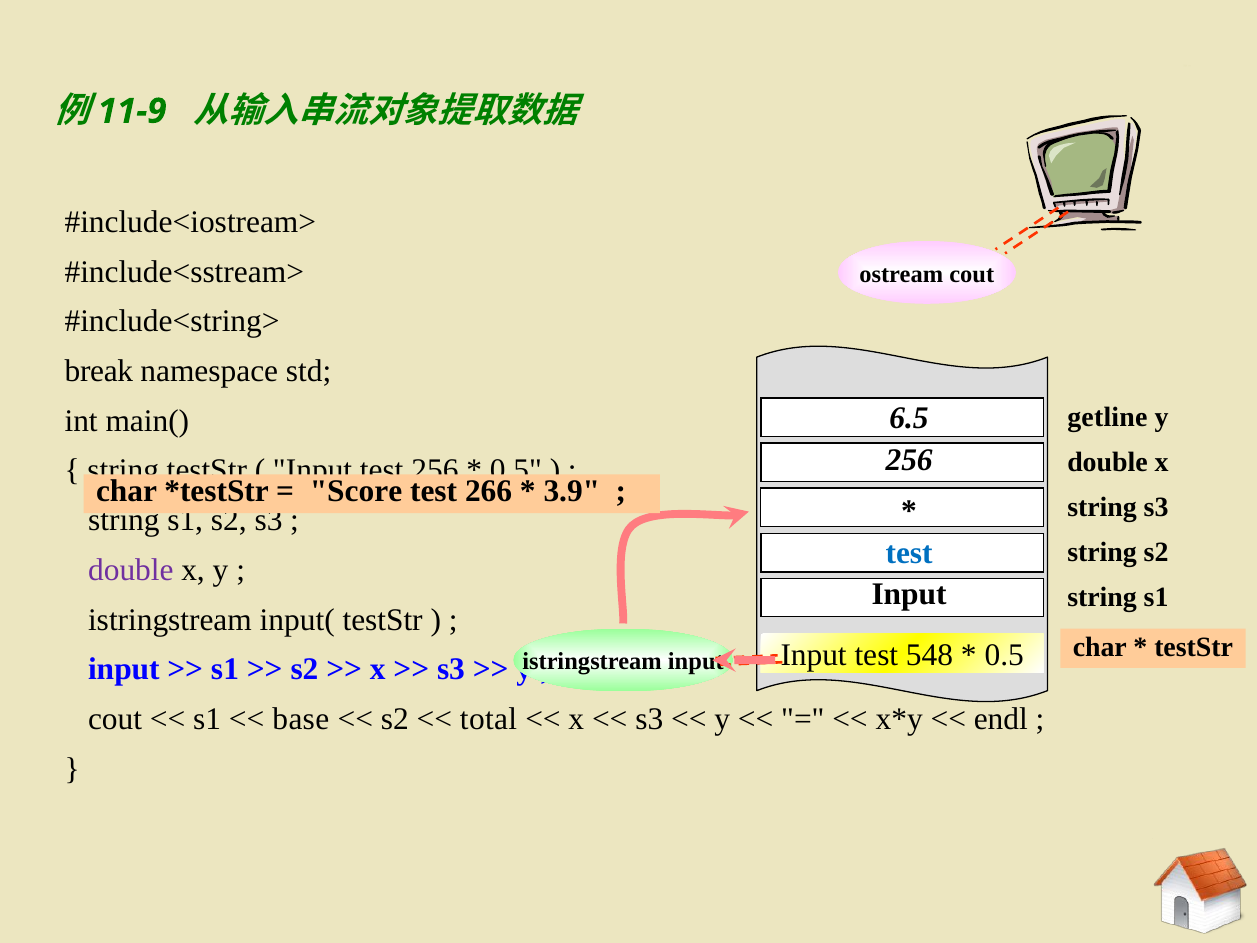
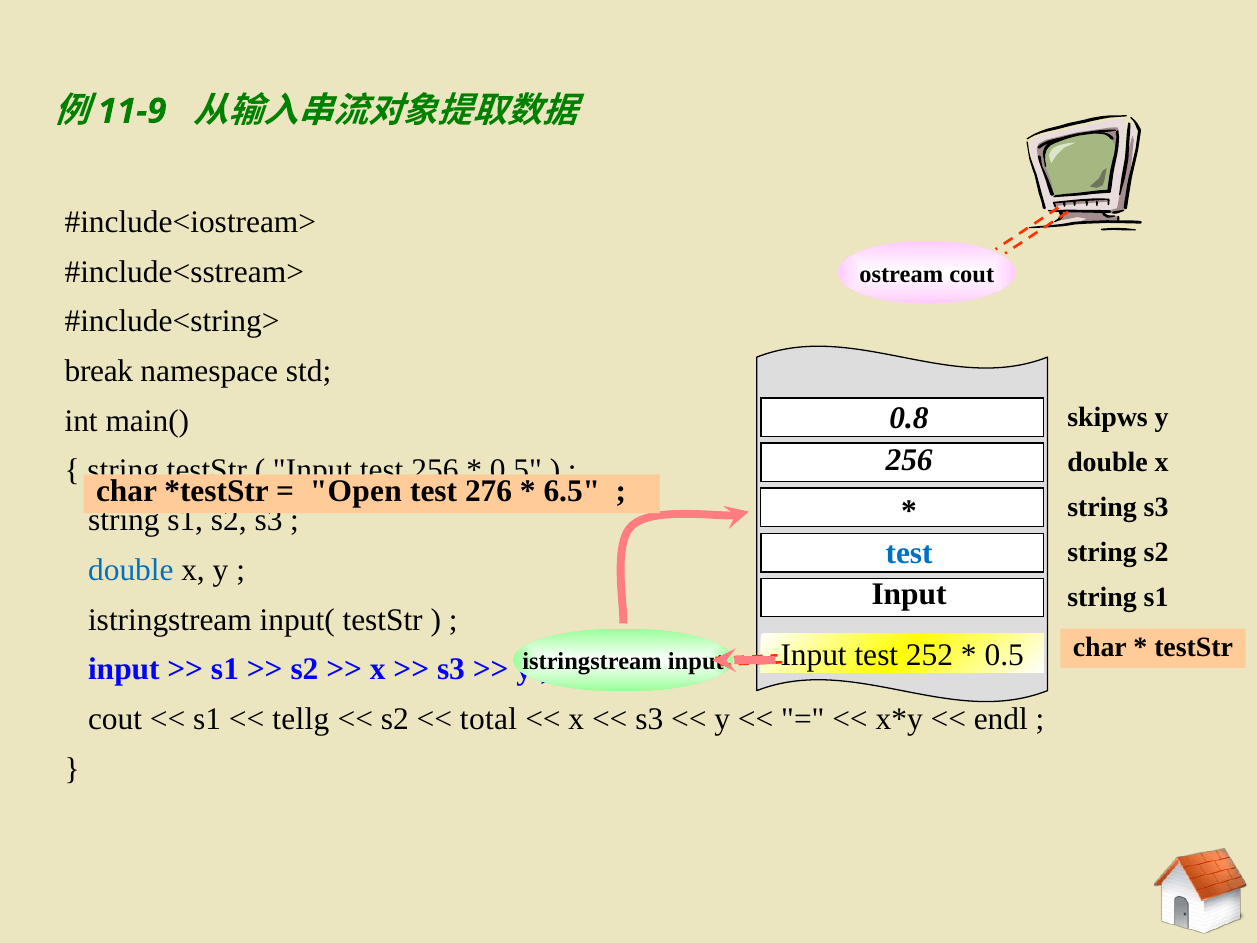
6.5: 6.5 -> 0.8 (909, 418)
getline: getline -> skipws (1108, 417)
Score: Score -> Open (356, 491)
266: 266 -> 276 (489, 491)
3.9: 3.9 -> 6.5 (572, 491)
double colour: purple -> blue (131, 570)
548: 548 -> 252 (929, 655)
base: base -> tellg (301, 719)
